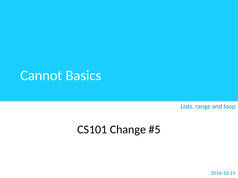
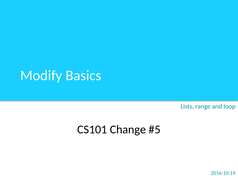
Cannot: Cannot -> Modify (41, 76)
